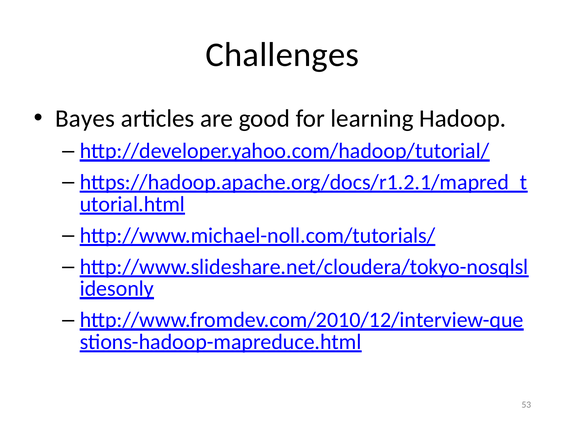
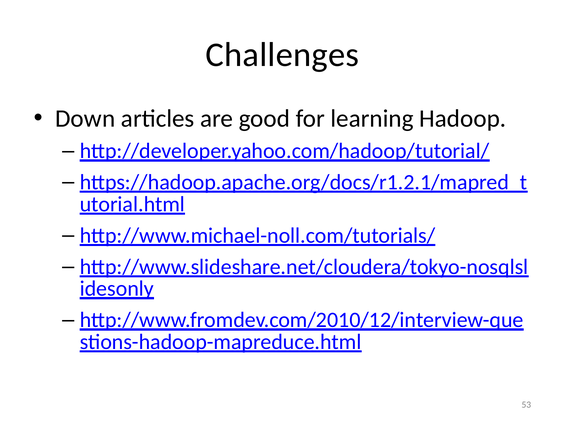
Bayes: Bayes -> Down (85, 119)
